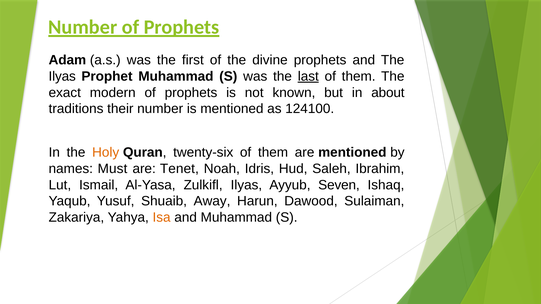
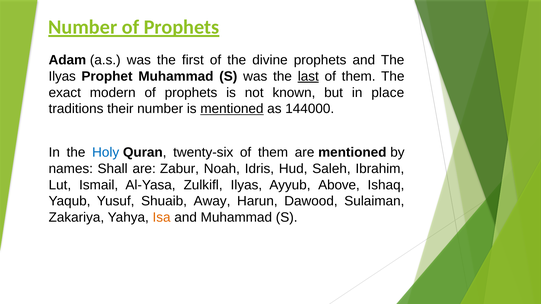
about: about -> place (388, 93)
mentioned underline: none -> present (232, 109)
124100: 124100 -> 144000 (310, 109)
Holy colour: orange -> blue (106, 153)
Must: Must -> Shall (113, 169)
Tenet: Tenet -> Zabur (179, 169)
Seven: Seven -> Above (339, 185)
